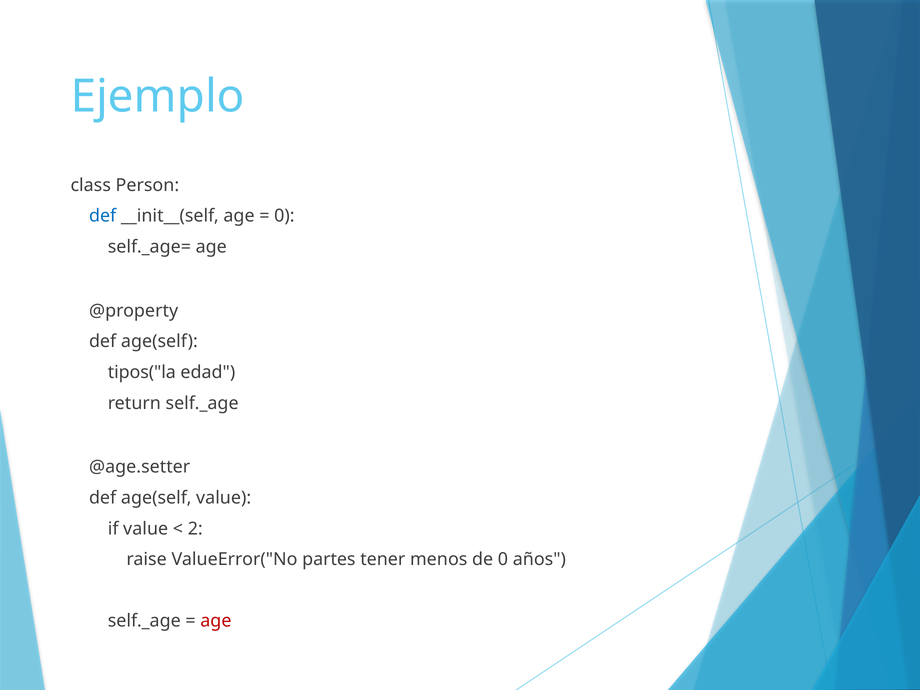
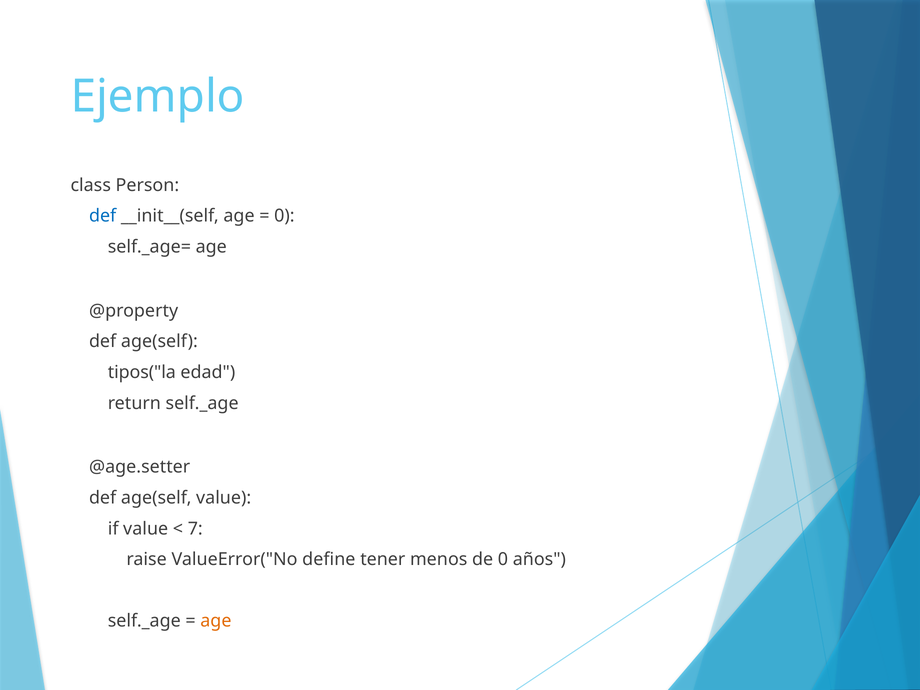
2: 2 -> 7 (195, 529)
partes: partes -> define (329, 559)
age colour: red -> orange (216, 621)
